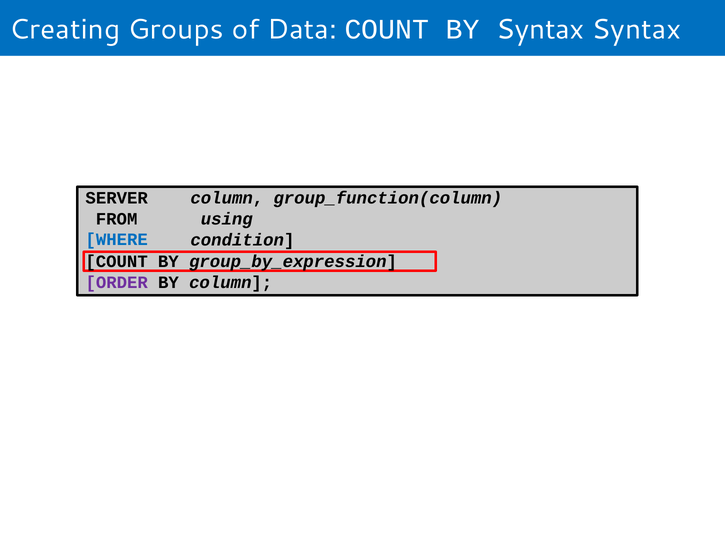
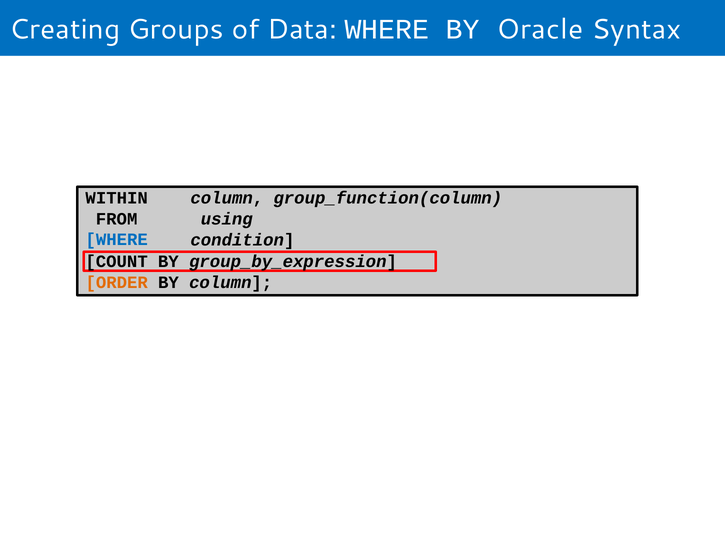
Data COUNT: COUNT -> WHERE (387, 29)
BY Syntax: Syntax -> Oracle (540, 29)
SERVER: SERVER -> WITHIN (117, 198)
ORDER colour: purple -> orange (117, 282)
